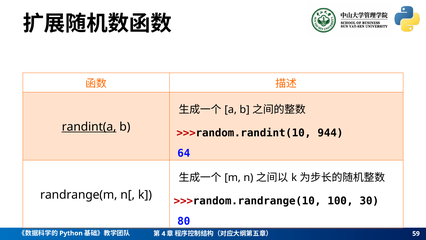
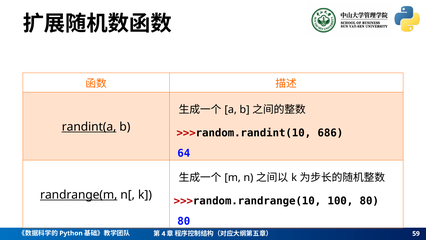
944: 944 -> 686 (330, 133)
randrange(m underline: none -> present (79, 195)
100 30: 30 -> 80 (369, 201)
